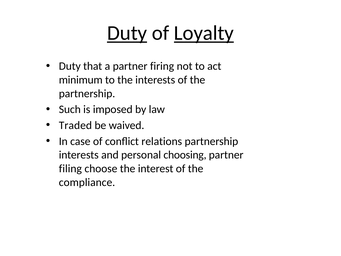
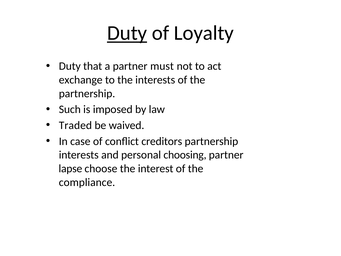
Loyalty underline: present -> none (204, 33)
firing: firing -> must (162, 66)
minimum: minimum -> exchange (81, 80)
relations: relations -> creditors (162, 141)
filing: filing -> lapse (70, 168)
